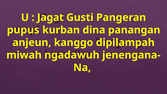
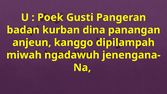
Jagat: Jagat -> Poek (50, 17)
pupus: pupus -> badan (23, 30)
